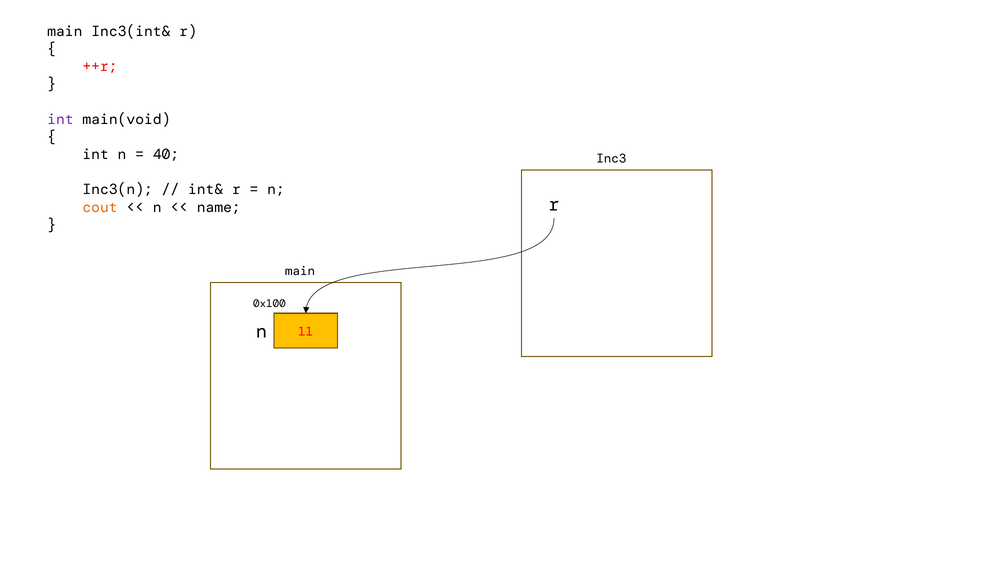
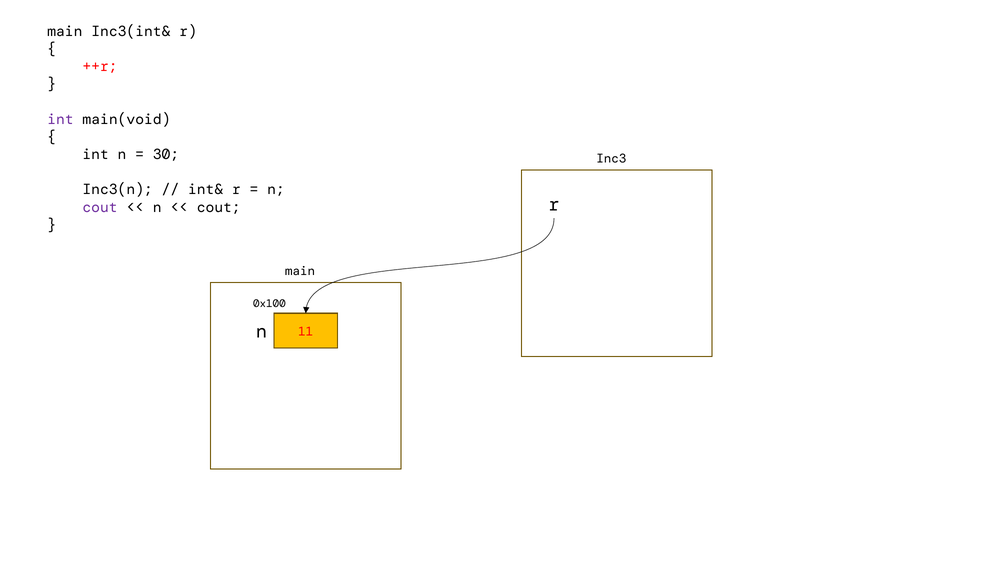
40: 40 -> 30 (166, 154)
cout colour: orange -> purple (100, 207)
name: name -> cout (219, 207)
